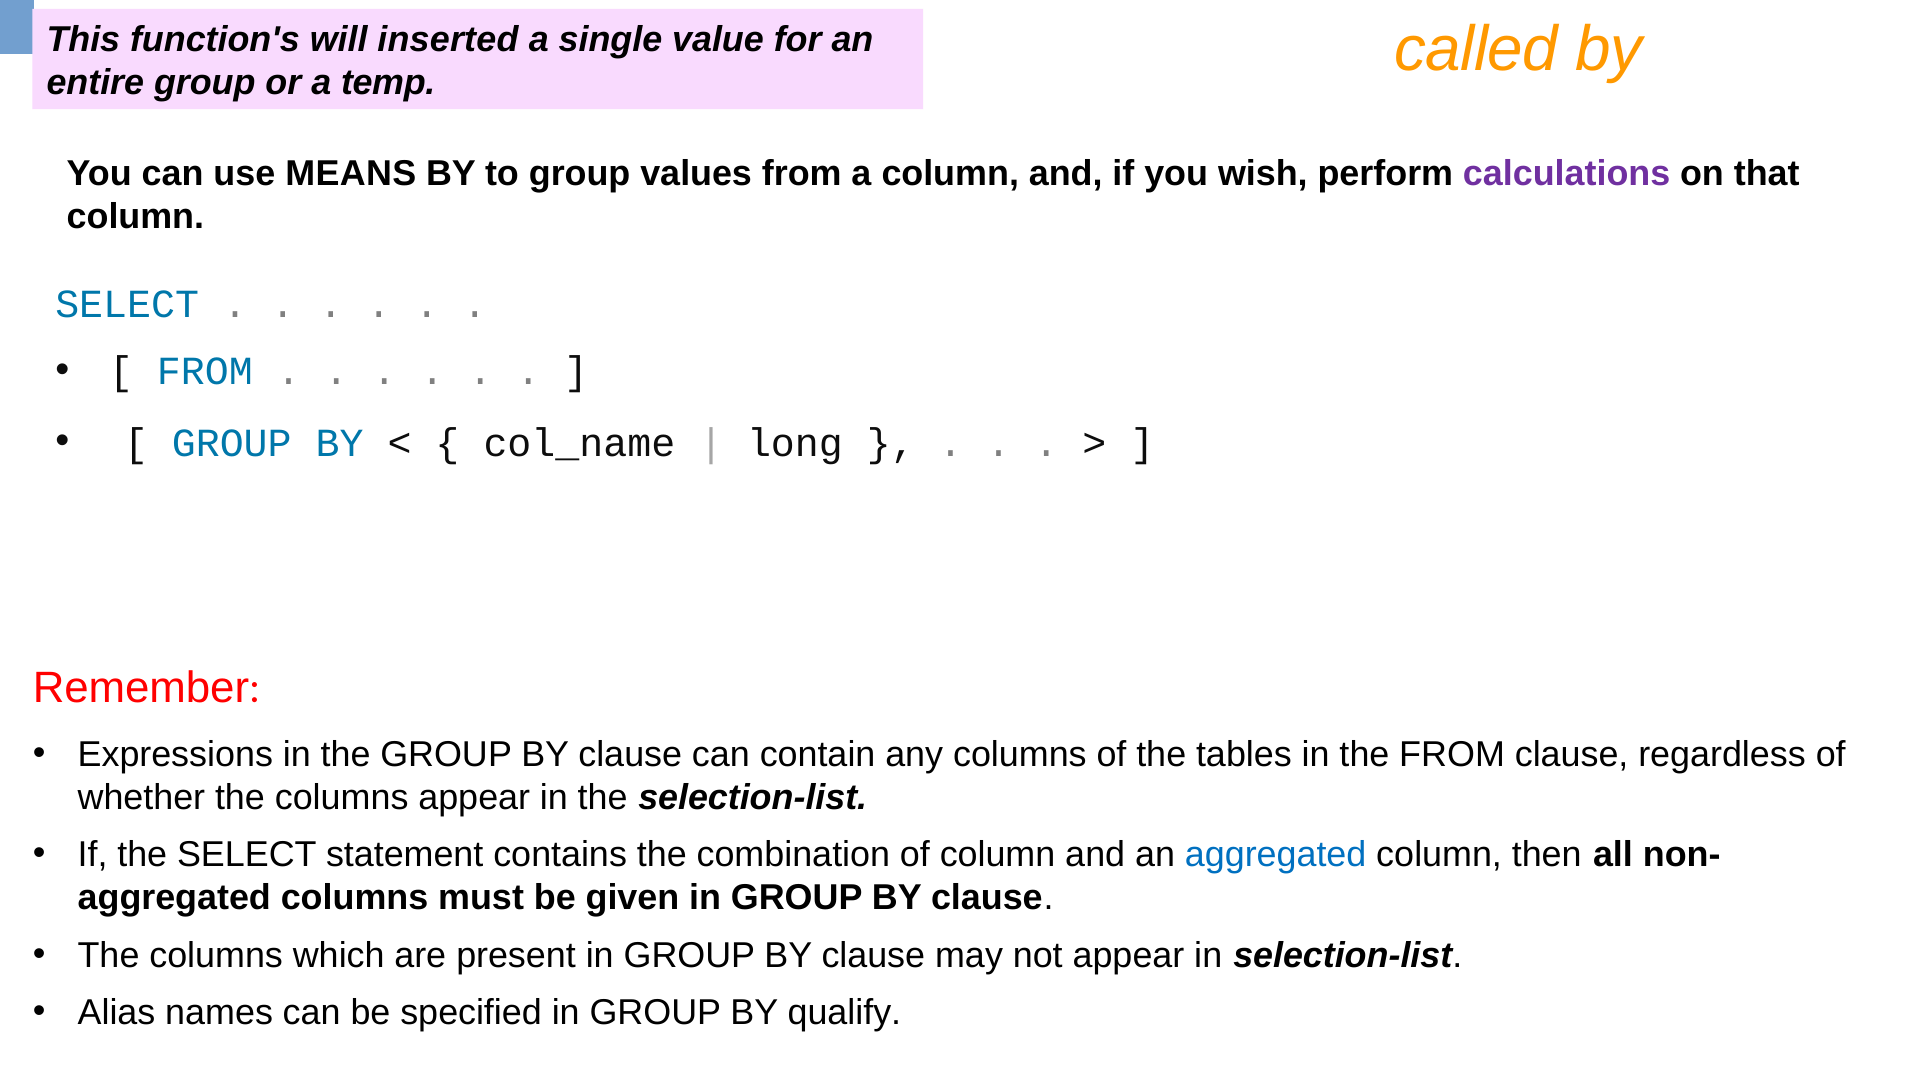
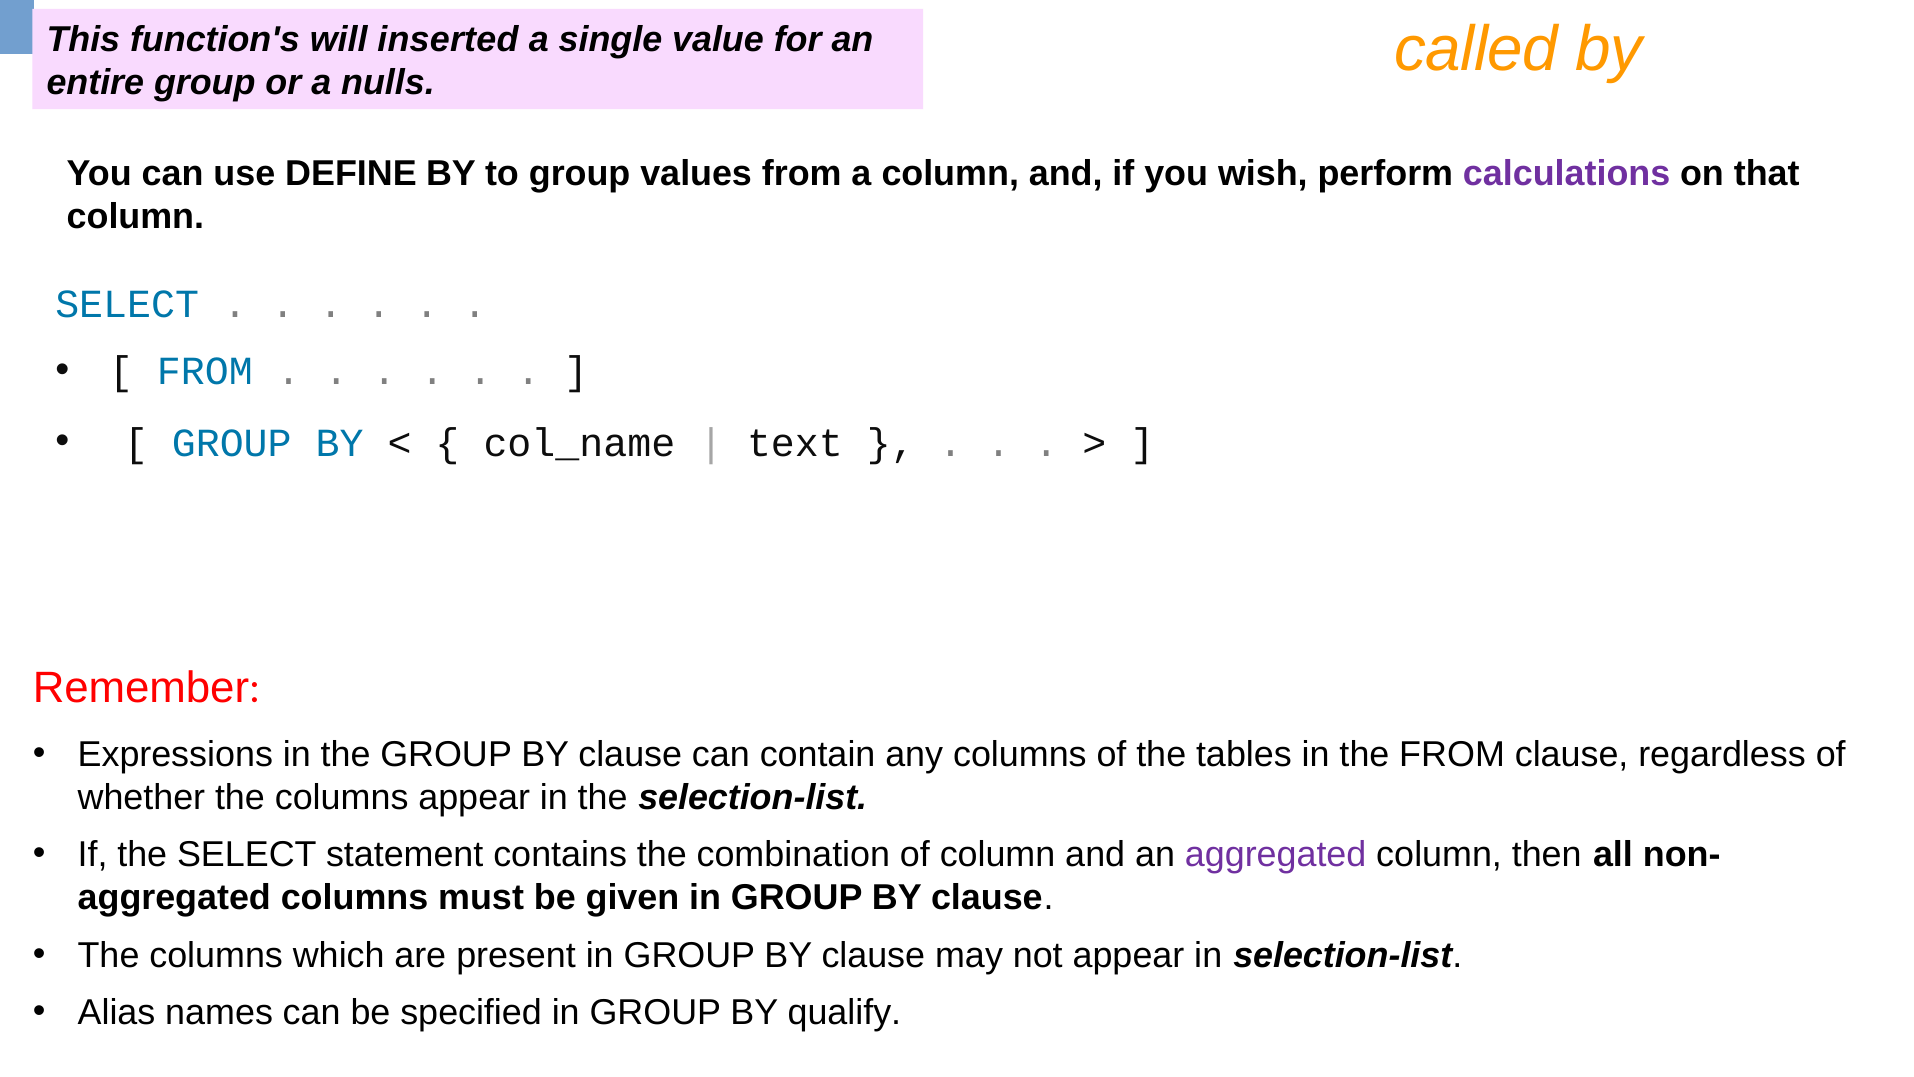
temp: temp -> nulls (388, 83)
MEANS: MEANS -> DEFINE (351, 174)
long: long -> text (795, 443)
aggregated colour: blue -> purple (1276, 855)
